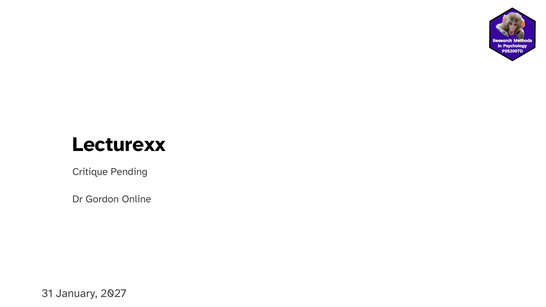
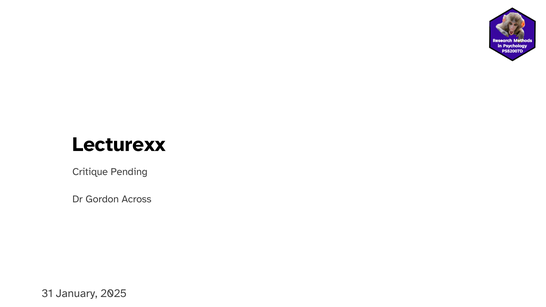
Online: Online -> Across (137, 199)
2027: 2027 -> 2025 (114, 294)
